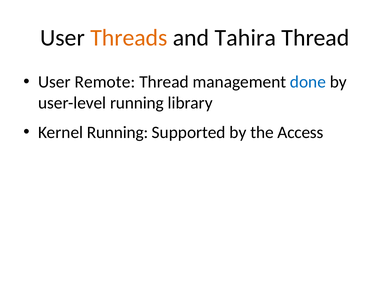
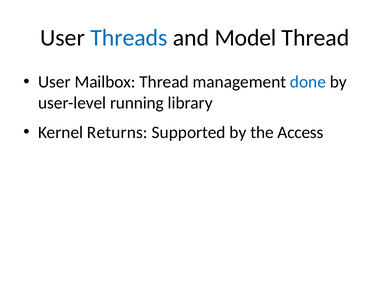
Threads colour: orange -> blue (129, 38)
Tahira: Tahira -> Model (245, 38)
Remote: Remote -> Mailbox (105, 82)
Kernel Running: Running -> Returns (117, 132)
